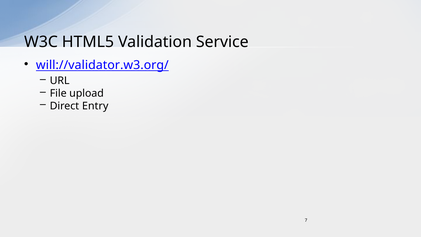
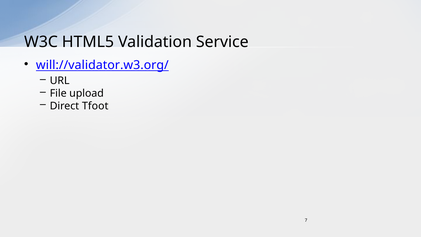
Entry: Entry -> Tfoot (95, 106)
